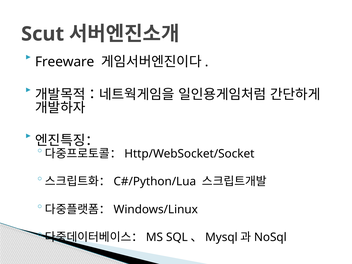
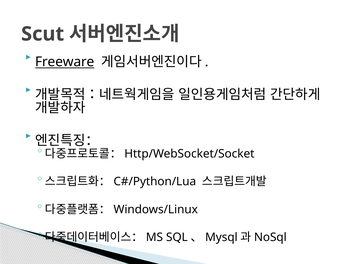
Freeware underline: none -> present (65, 62)
